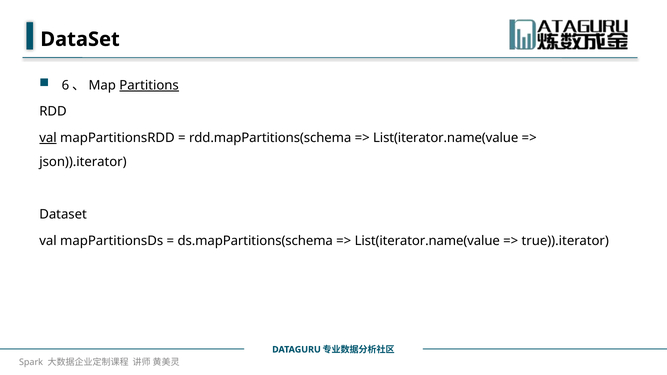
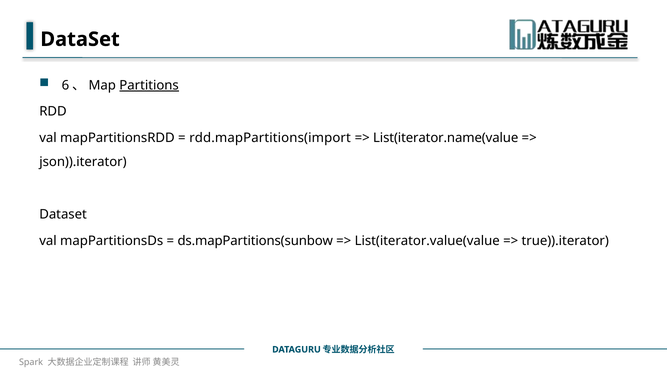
val underline: present -> none (48, 138)
rdd.mapPartitions(schema: rdd.mapPartitions(schema -> rdd.mapPartitions(import (270, 138)
ds.mapPartitions(schema: ds.mapPartitions(schema -> ds.mapPartitions(sunbow (255, 241)
List(iterator.name(value: List(iterator.name(value -> List(iterator.value(value (427, 241)
